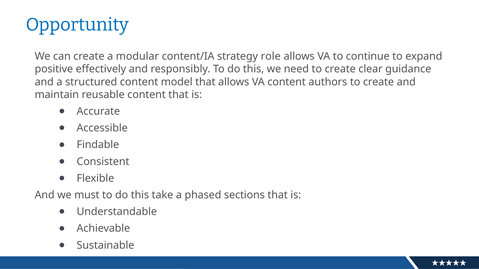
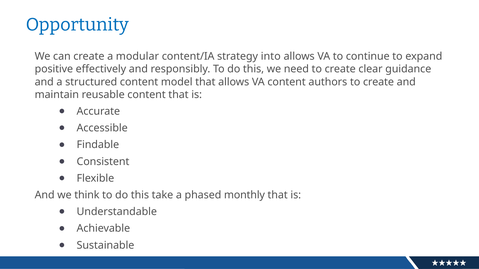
role: role -> into (271, 56)
must: must -> think (87, 195)
sections: sections -> monthly (244, 195)
